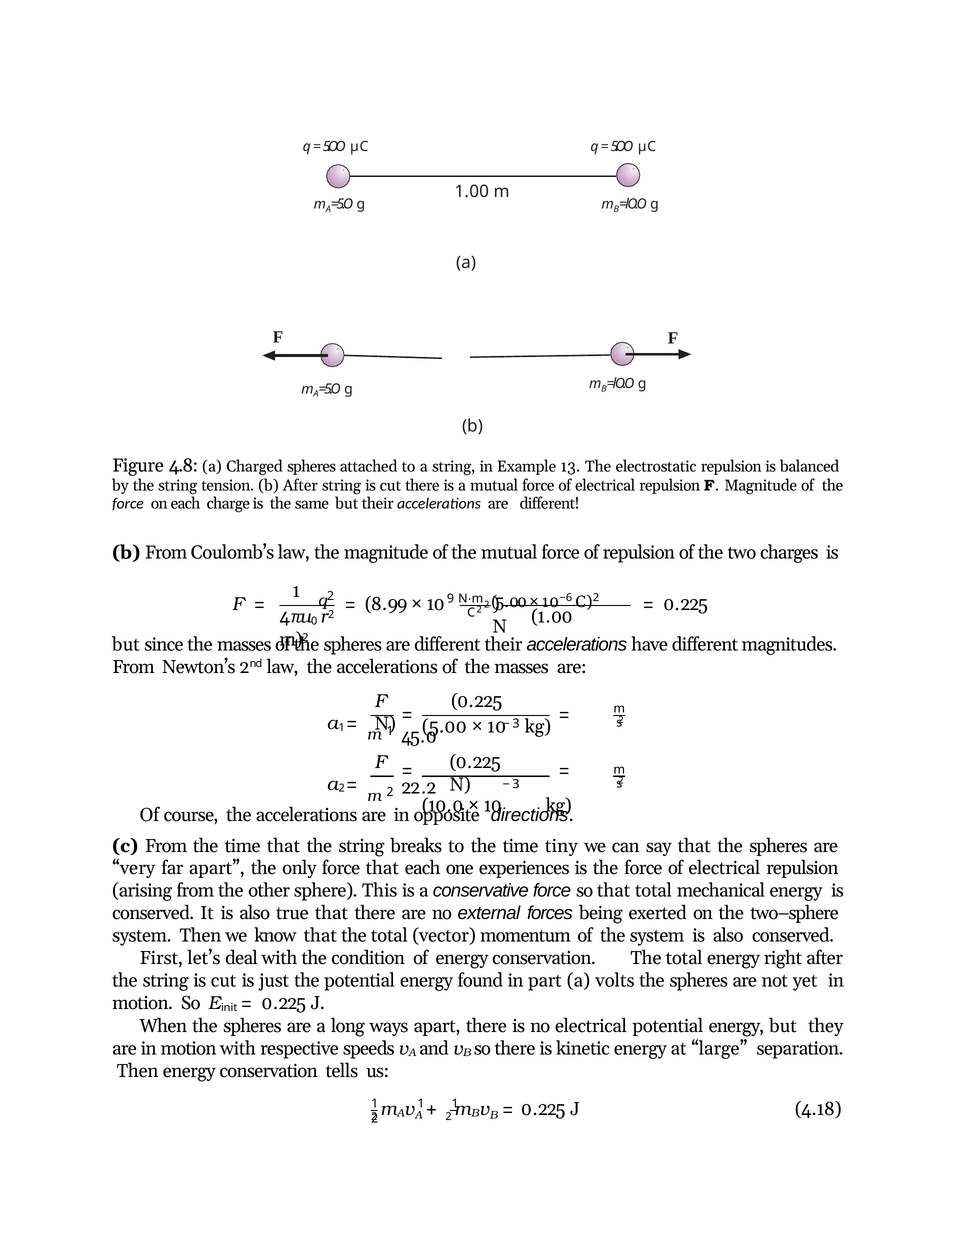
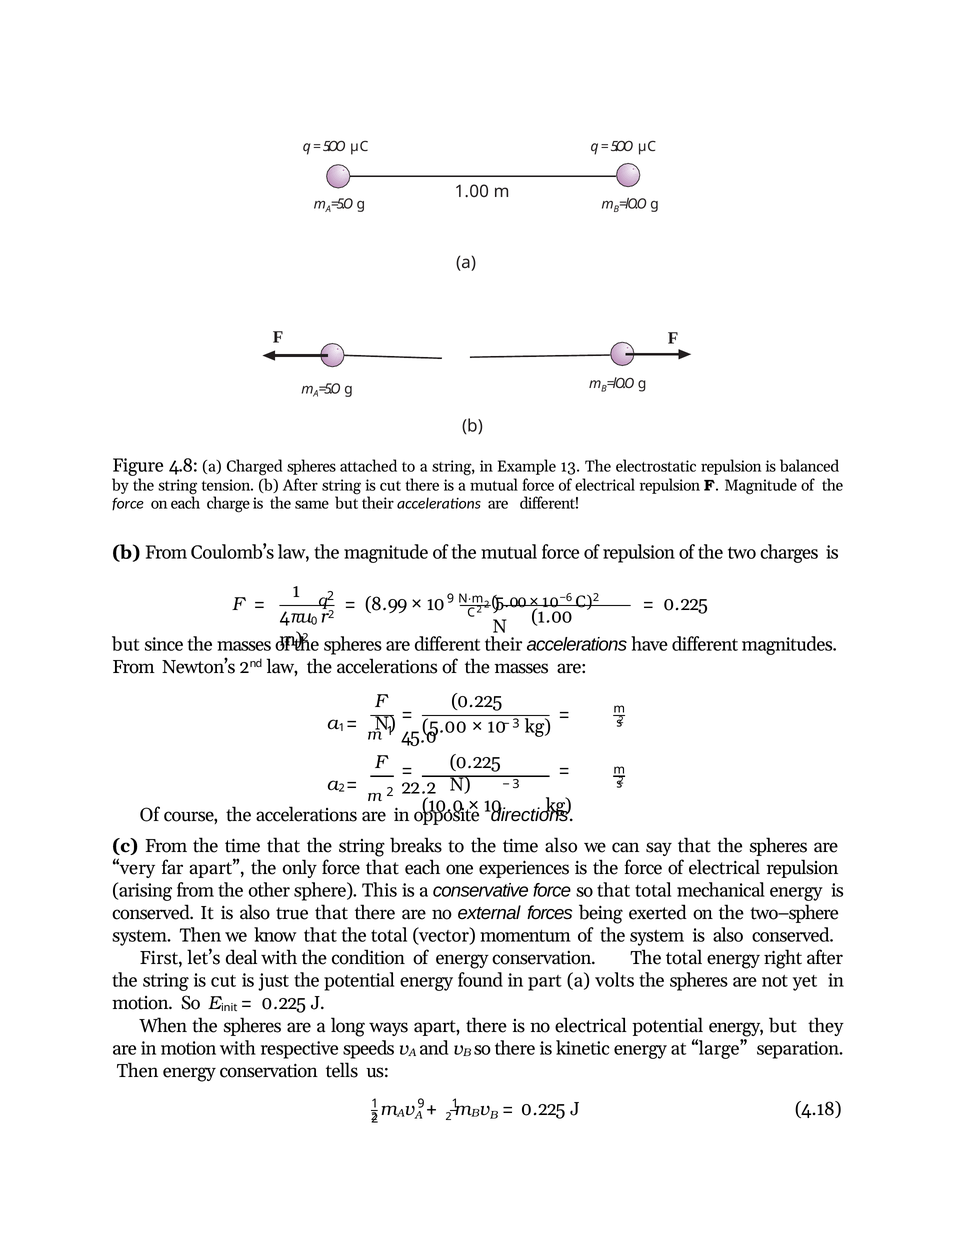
time tiny: tiny -> also (561, 846)
1: 1 -> 9 (421, 1104)
